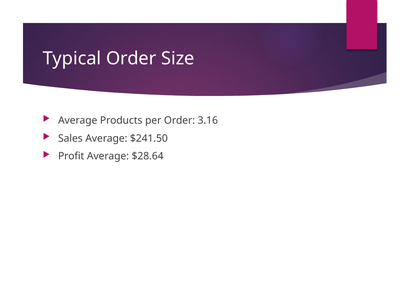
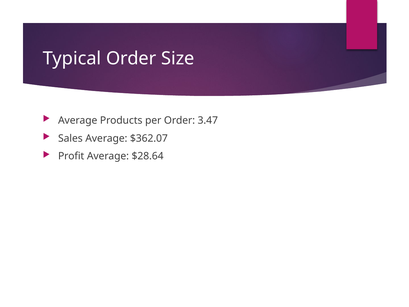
3.16: 3.16 -> 3.47 (208, 120)
$241.50: $241.50 -> $362.07 (149, 138)
